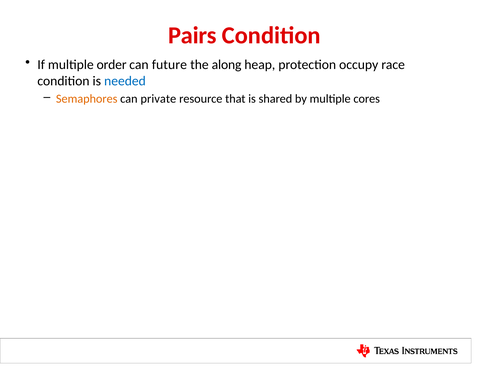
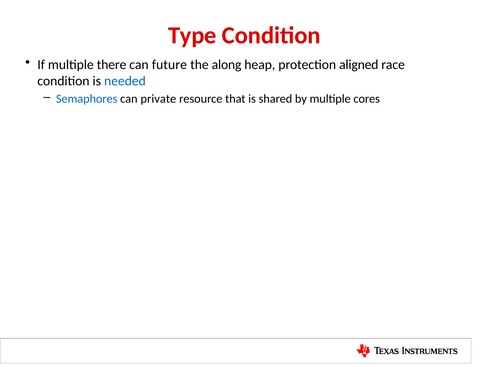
Pairs: Pairs -> Type (192, 35)
order: order -> there (112, 65)
occupy: occupy -> aligned (359, 65)
Semaphores colour: orange -> blue (87, 99)
